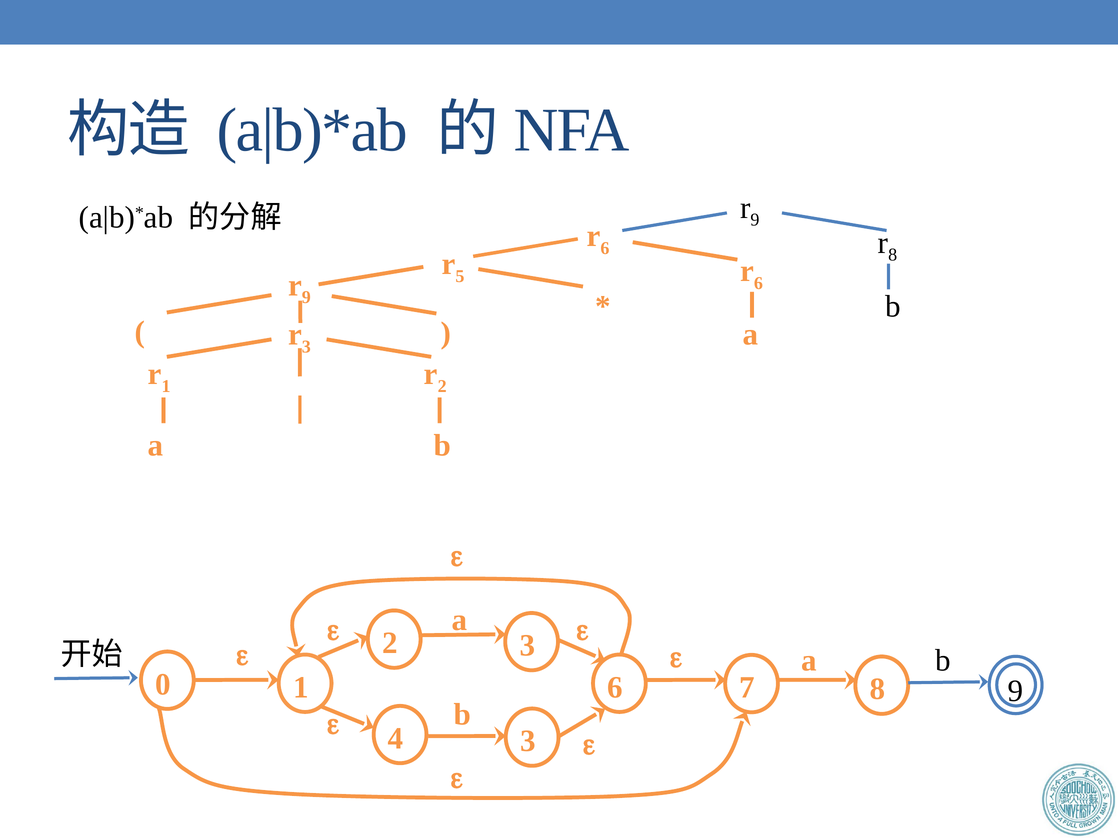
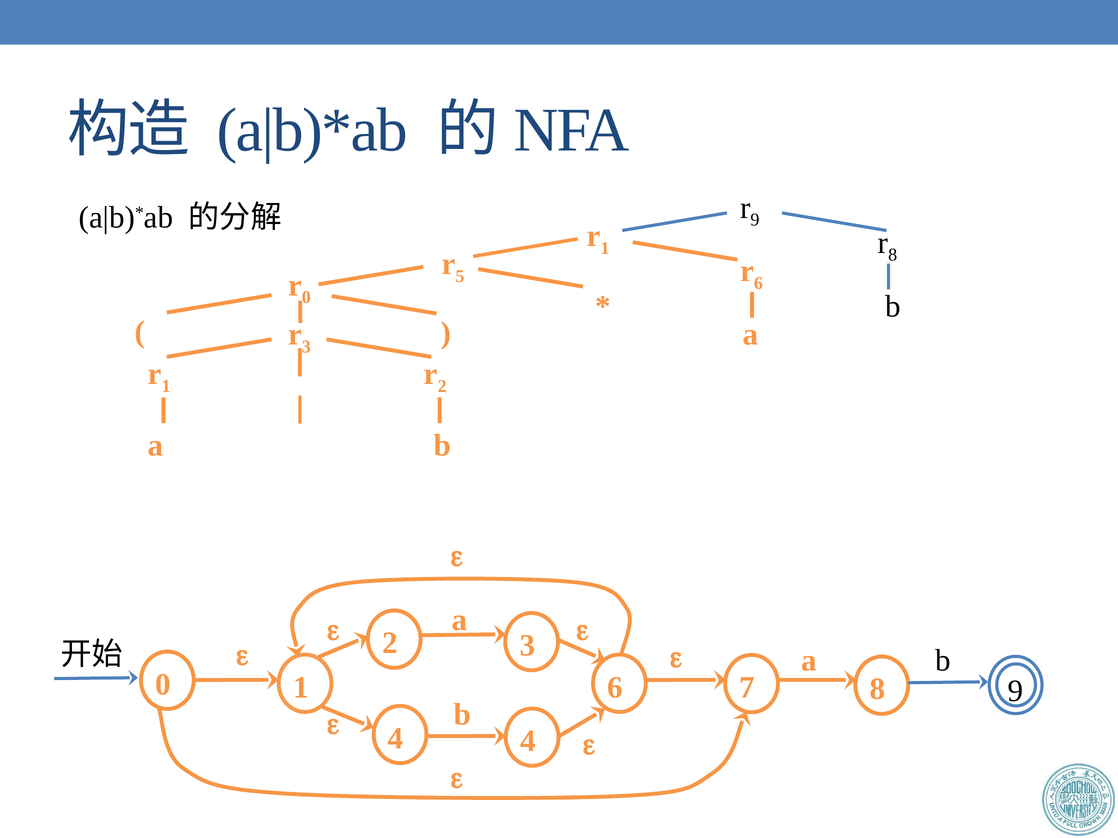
6: 6 -> 1 (605, 248)
9: 9 -> 0 (306, 298)
4 3: 3 -> 4 (528, 742)
